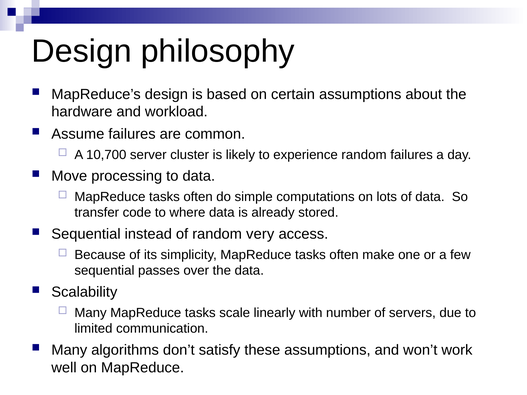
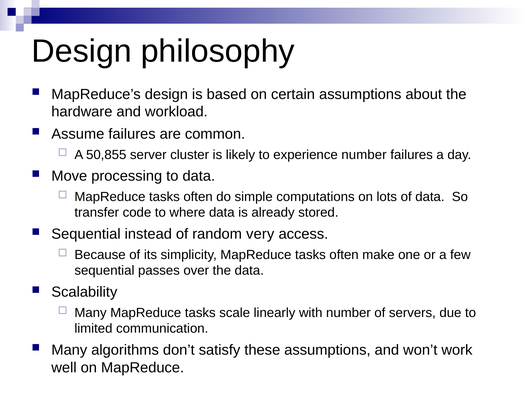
10,700: 10,700 -> 50,855 (106, 155)
experience random: random -> number (364, 155)
